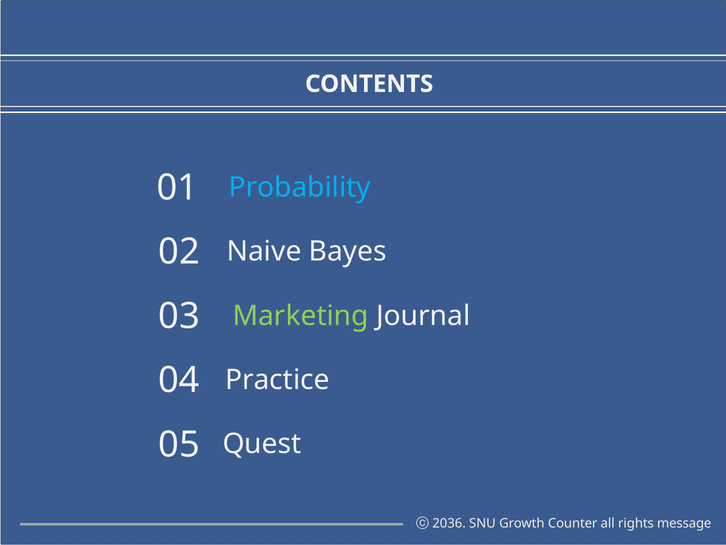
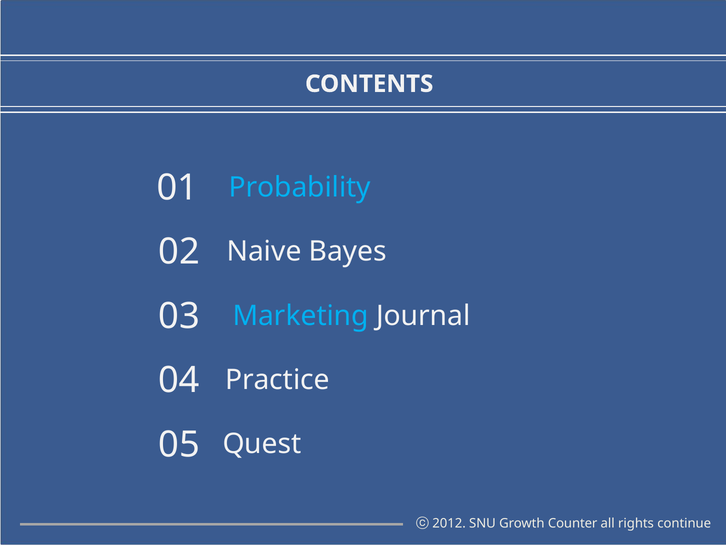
Marketing colour: light green -> light blue (301, 315)
2036: 2036 -> 2012 (449, 523)
message: message -> continue (684, 523)
